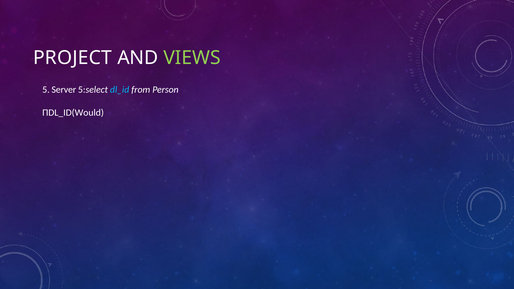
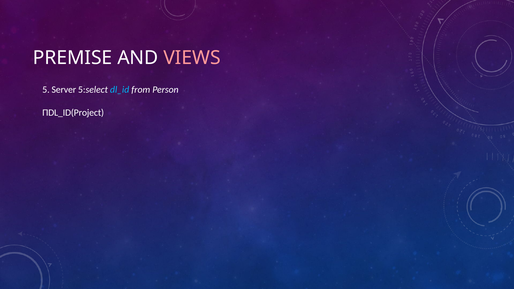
PROJECT: PROJECT -> PREMISE (73, 58)
VIEWS colour: light green -> pink (192, 58)
ΠDL_ID(Would: ΠDL_ID(Would -> ΠDL_ID(Project (73, 113)
